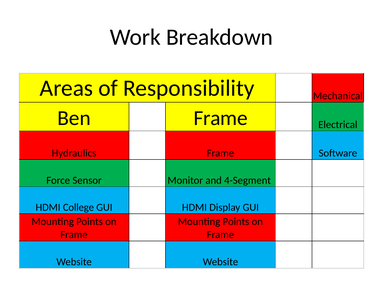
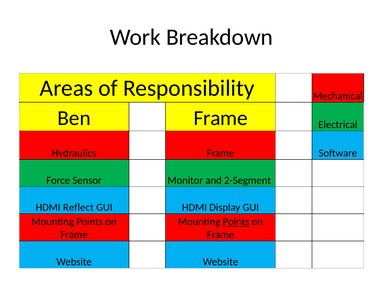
4-Segment: 4-Segment -> 2-Segment (248, 180)
College: College -> Reflect (78, 208)
Points underline: none -> present (236, 222)
